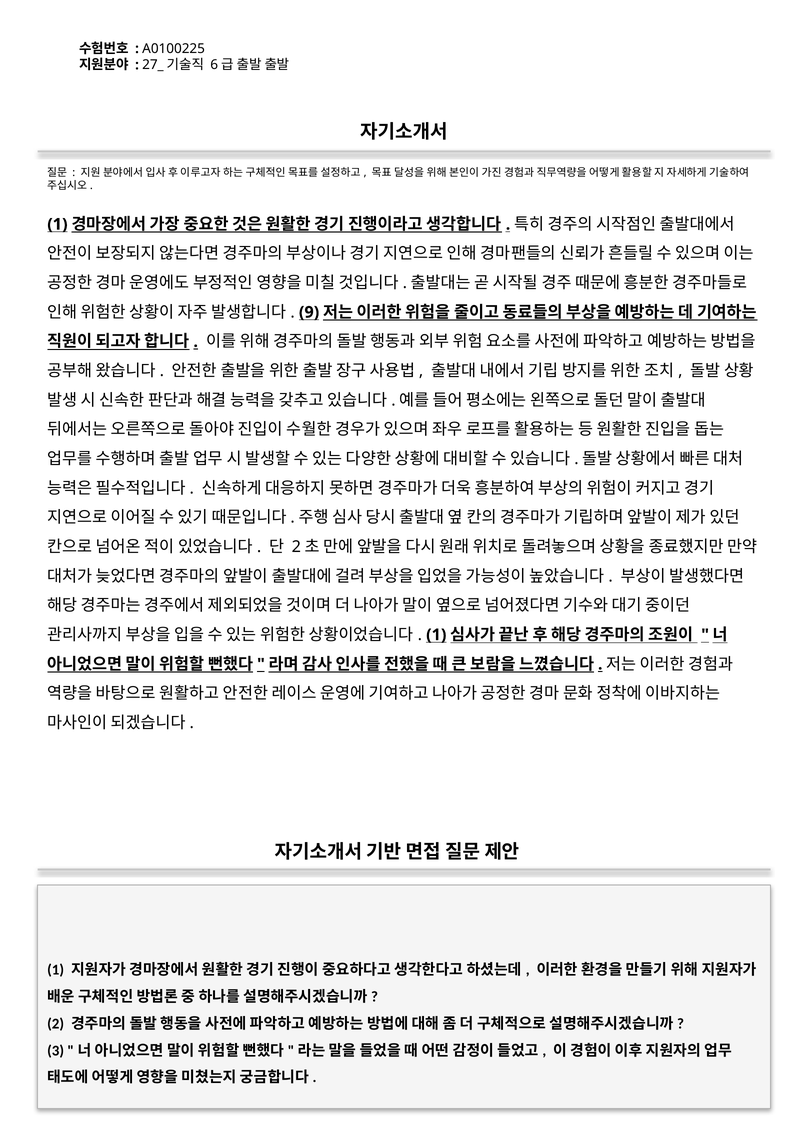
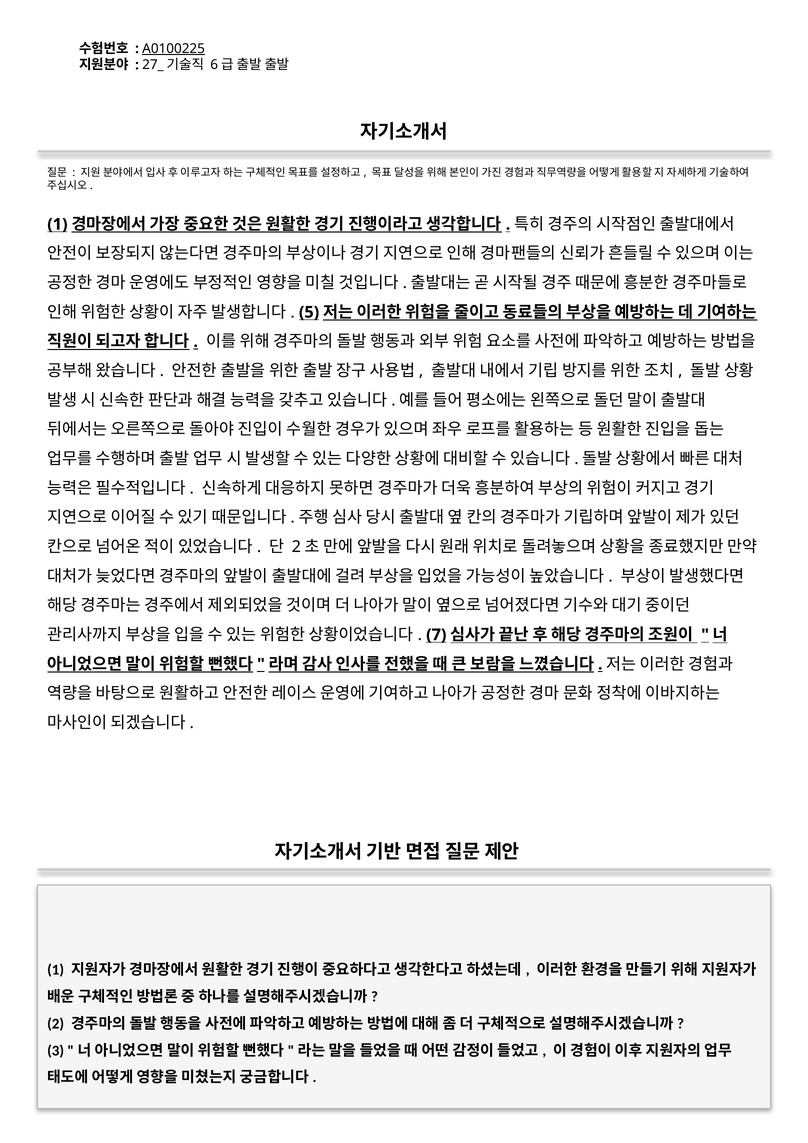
A0100225 underline: none -> present (174, 49)
9: 9 -> 5 (309, 312)
1: 1 -> 7 (436, 635)
